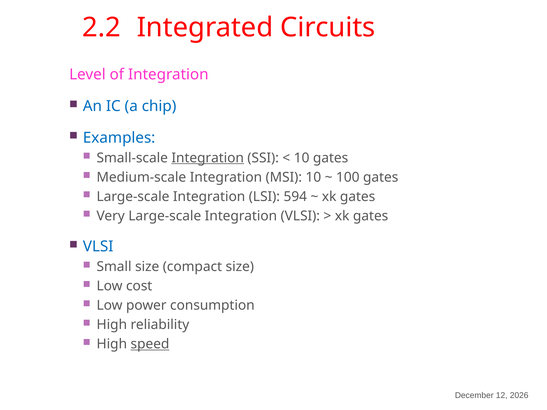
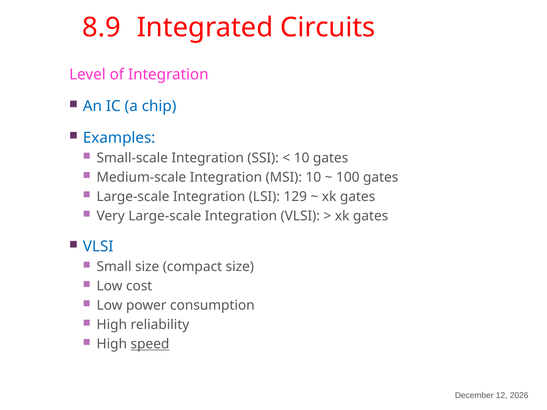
2.2: 2.2 -> 8.9 (101, 27)
Integration underline: present -> none (208, 158)
594: 594 -> 129 (295, 197)
